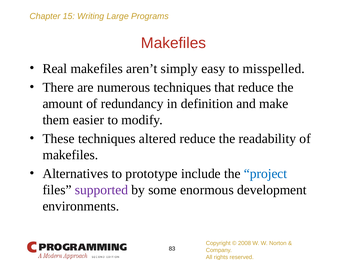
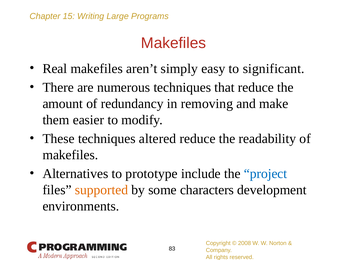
misspelled: misspelled -> significant (274, 69)
definition: definition -> removing (207, 104)
supported colour: purple -> orange (102, 190)
enormous: enormous -> characters (207, 190)
